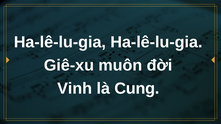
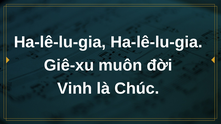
Cung: Cung -> Chúc (137, 89)
